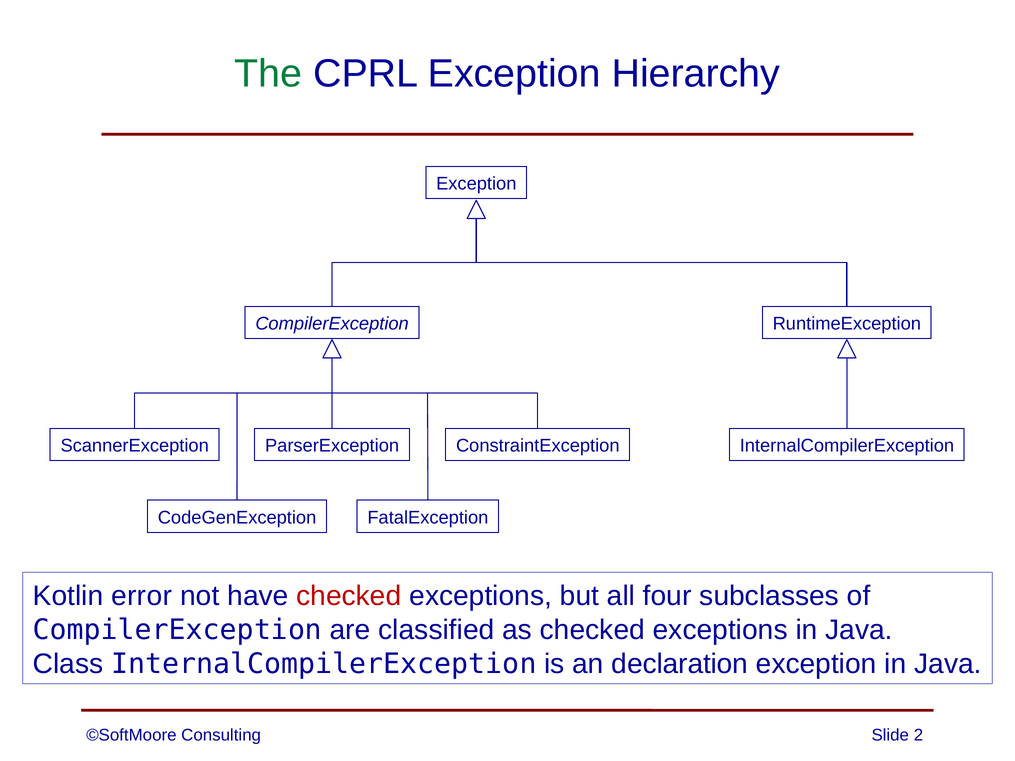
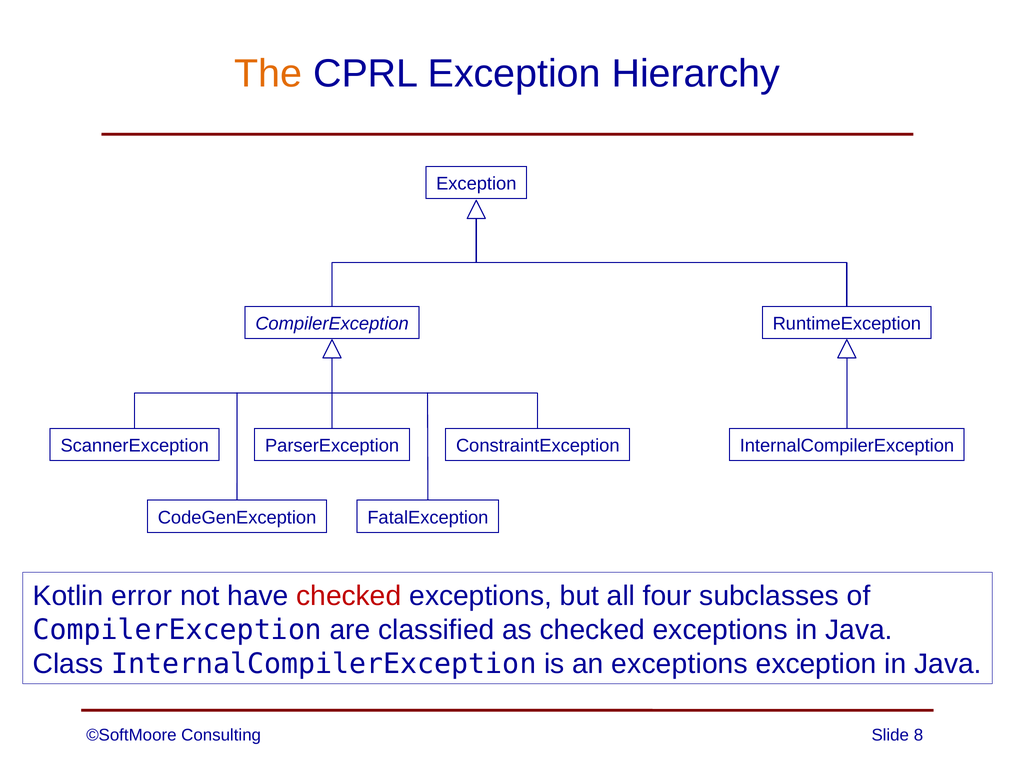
The colour: green -> orange (268, 74)
an declaration: declaration -> exceptions (680, 664)
2: 2 -> 8 (918, 735)
